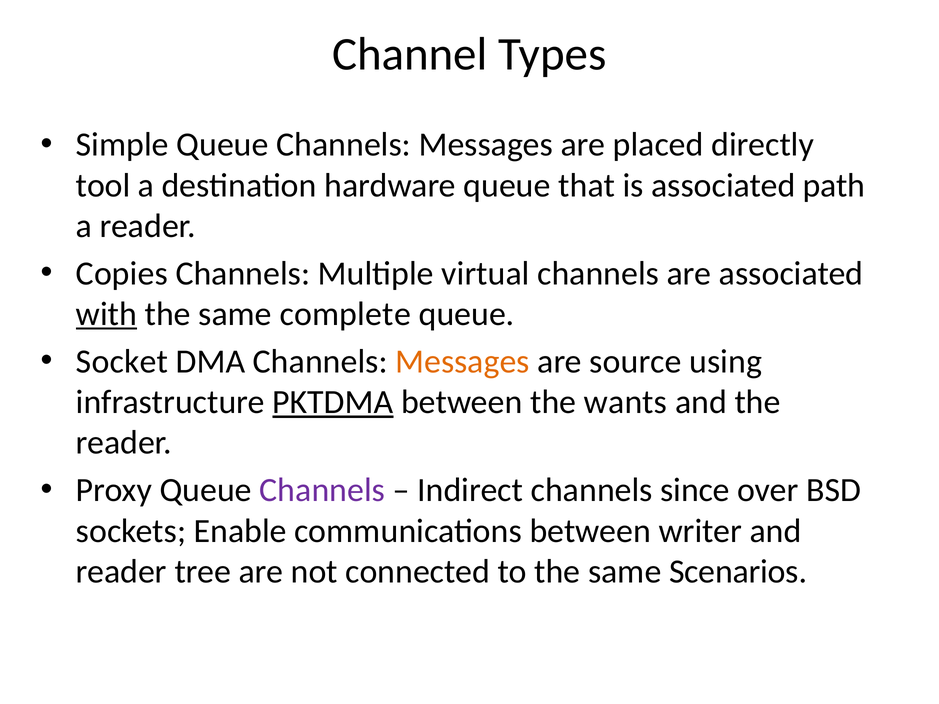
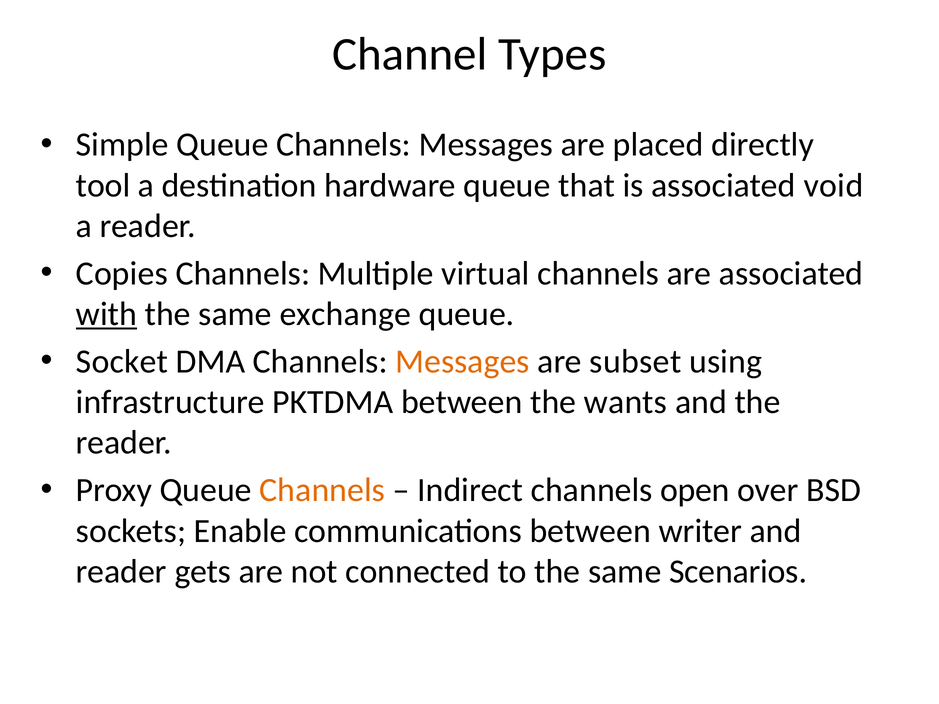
path: path -> void (833, 185)
complete: complete -> exchange (345, 314)
source: source -> subset (635, 362)
PKTDMA underline: present -> none (333, 402)
Channels colour: purple -> orange (322, 490)
since: since -> open (695, 490)
tree: tree -> gets (203, 572)
